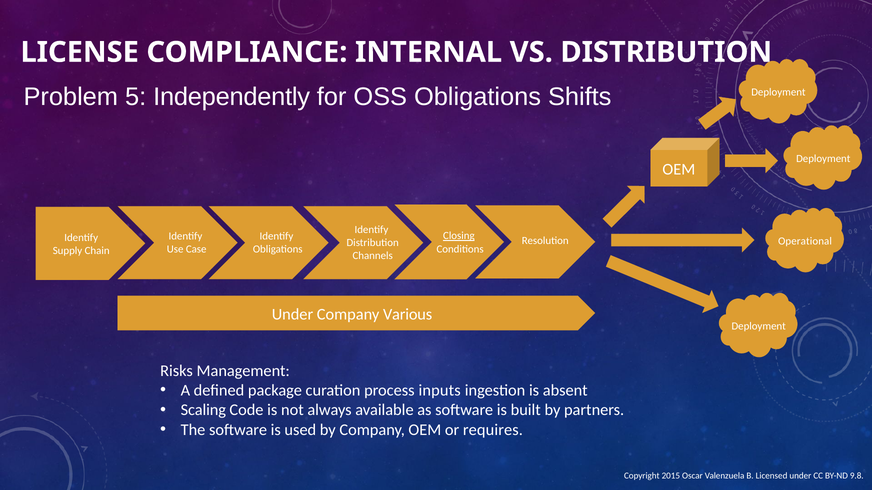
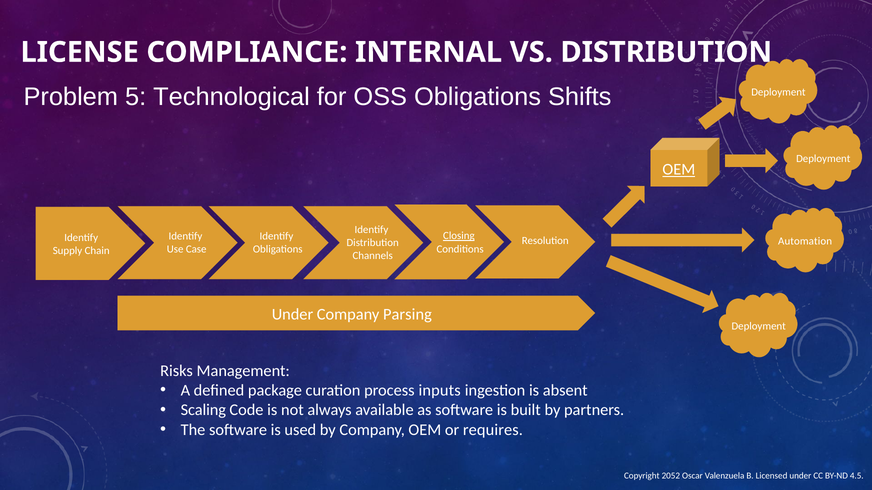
Independently: Independently -> Technological (232, 97)
OEM underline: none -> present (679, 169)
Operational: Operational -> Automation (805, 242)
Various: Various -> Parsing (407, 314)
2015: 2015 -> 2052 (671, 476)
9.8: 9.8 -> 4.5 (857, 476)
